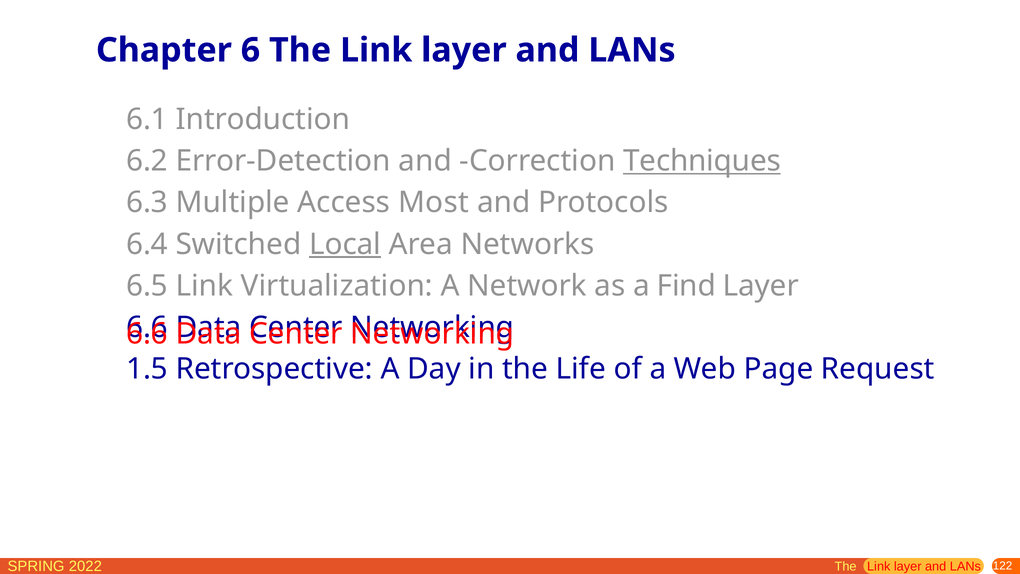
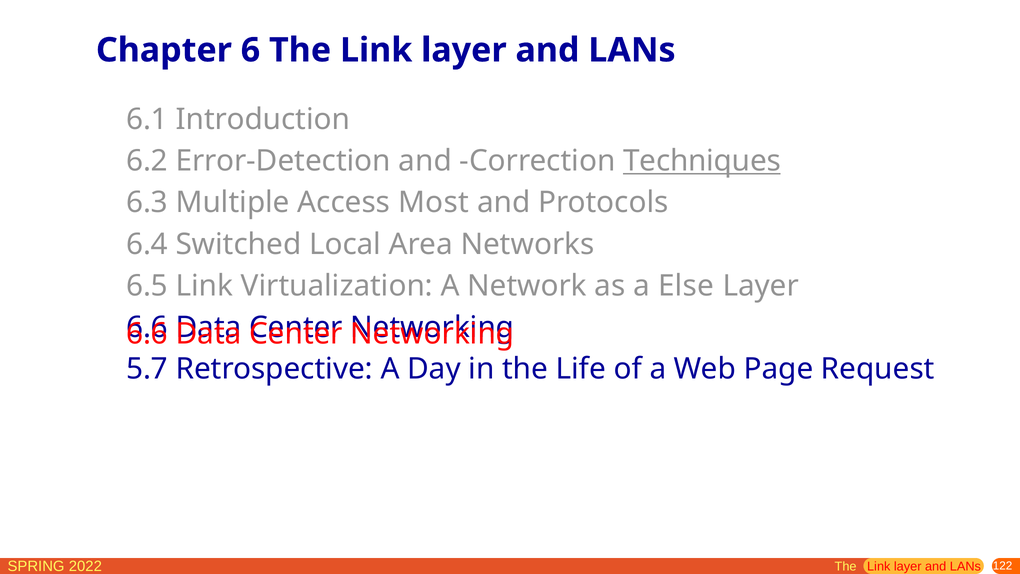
Local underline: present -> none (345, 244)
Find: Find -> Else (686, 286)
1.5: 1.5 -> 5.7 (147, 369)
